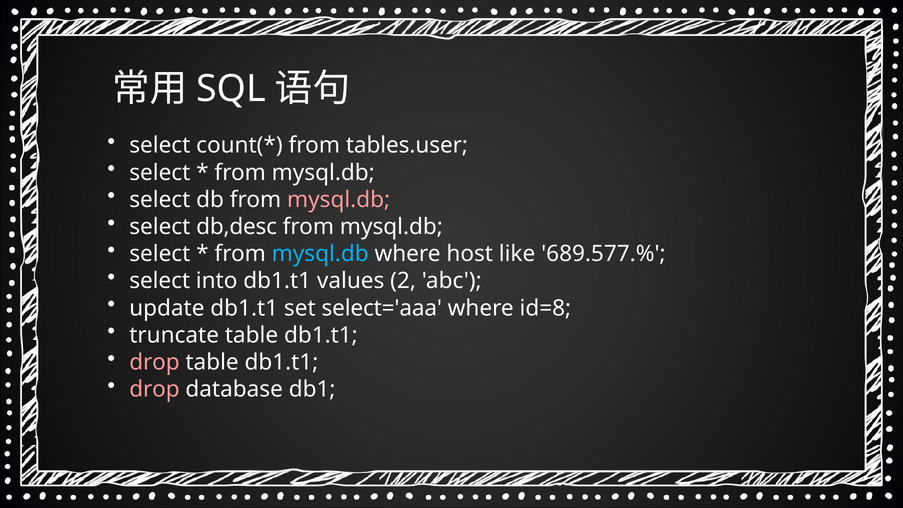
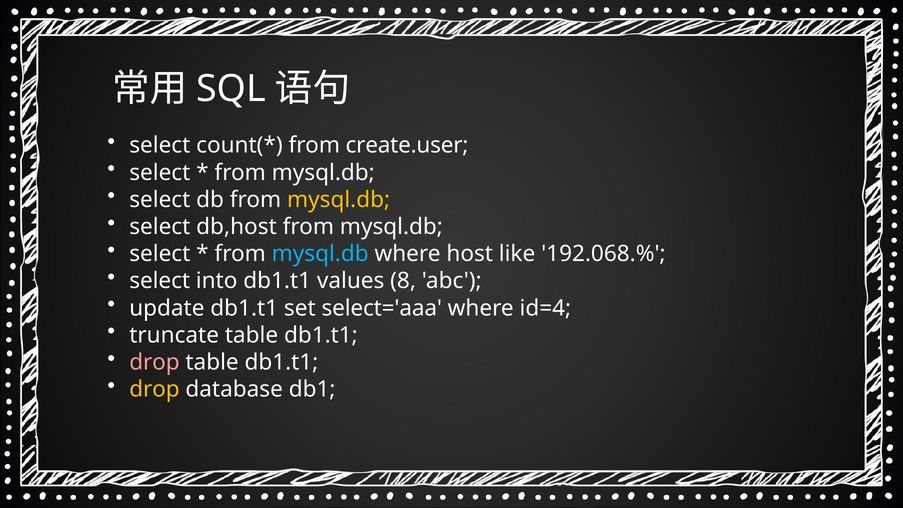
tables.user: tables.user -> create.user (407, 145)
mysql.db colour: pink -> yellow (339, 200)
db,desc: db,desc -> db,host (237, 227)
689.577.%: 689.577.% -> 192.068.% (603, 254)
2: 2 -> 8 (403, 281)
id=8: id=8 -> id=4 (545, 308)
drop colour: pink -> yellow (154, 389)
